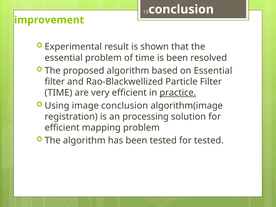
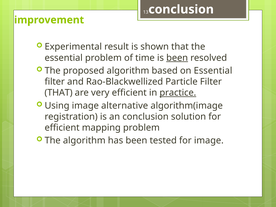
been underline: none -> present (177, 58)
TIME: TIME -> THAT (59, 93)
image conclusion: conclusion -> alternative (125, 106)
an processing: processing -> conclusion (146, 117)
for tested: tested -> image (209, 141)
